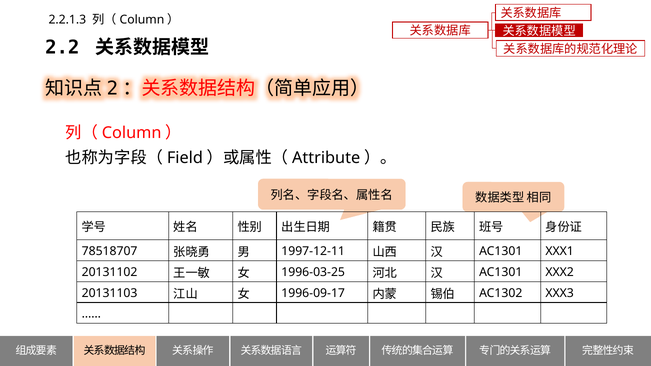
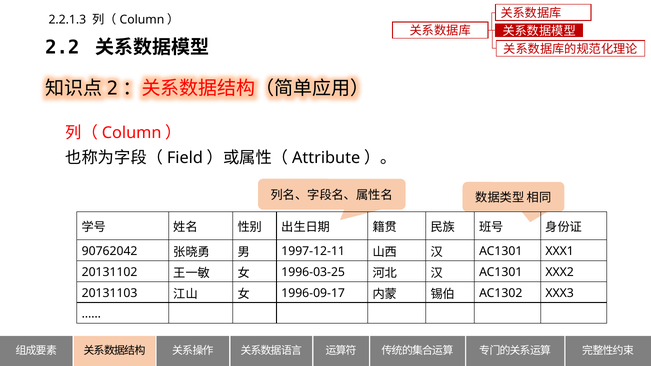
78518707: 78518707 -> 90762042 (110, 251)
